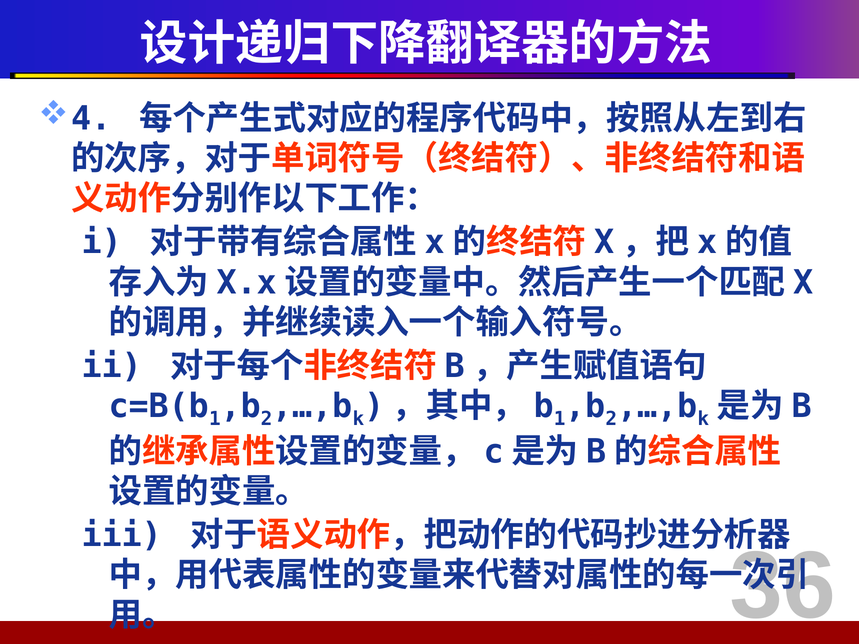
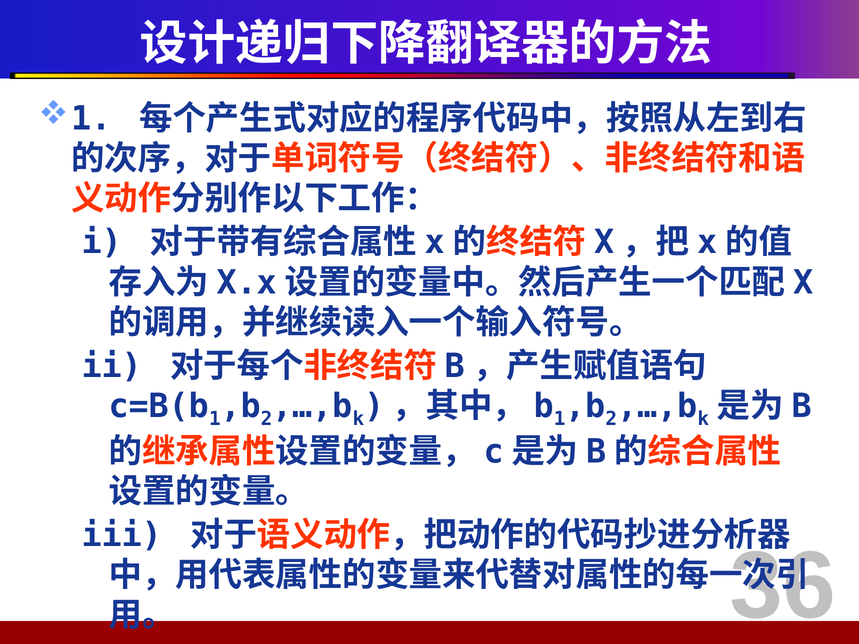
4: 4 -> 1 (91, 119)
